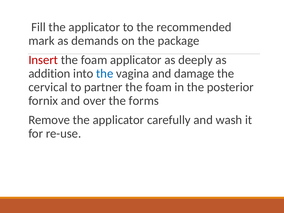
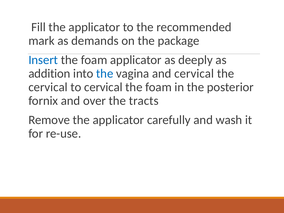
Insert colour: red -> blue (43, 60)
and damage: damage -> cervical (194, 74)
to partner: partner -> cervical (103, 87)
forms: forms -> tracts (144, 101)
